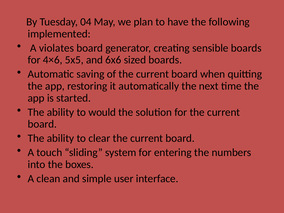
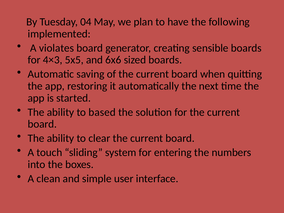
4×6: 4×6 -> 4×3 (53, 60)
would: would -> based (102, 112)
